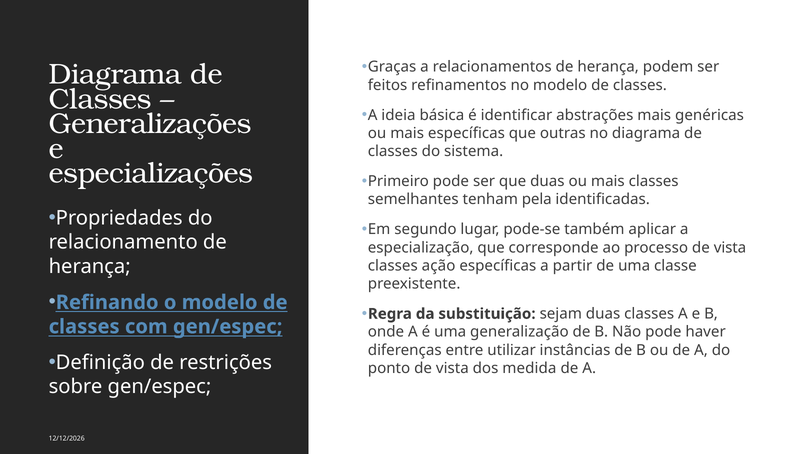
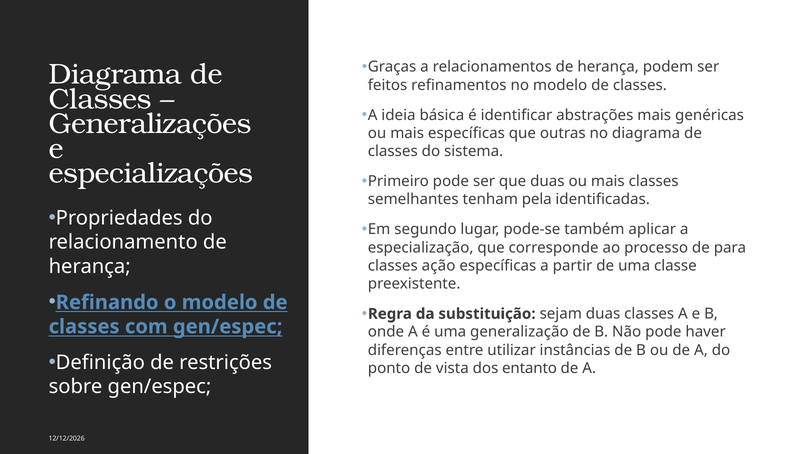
processo de vista: vista -> para (730, 248)
medida: medida -> entanto (530, 369)
